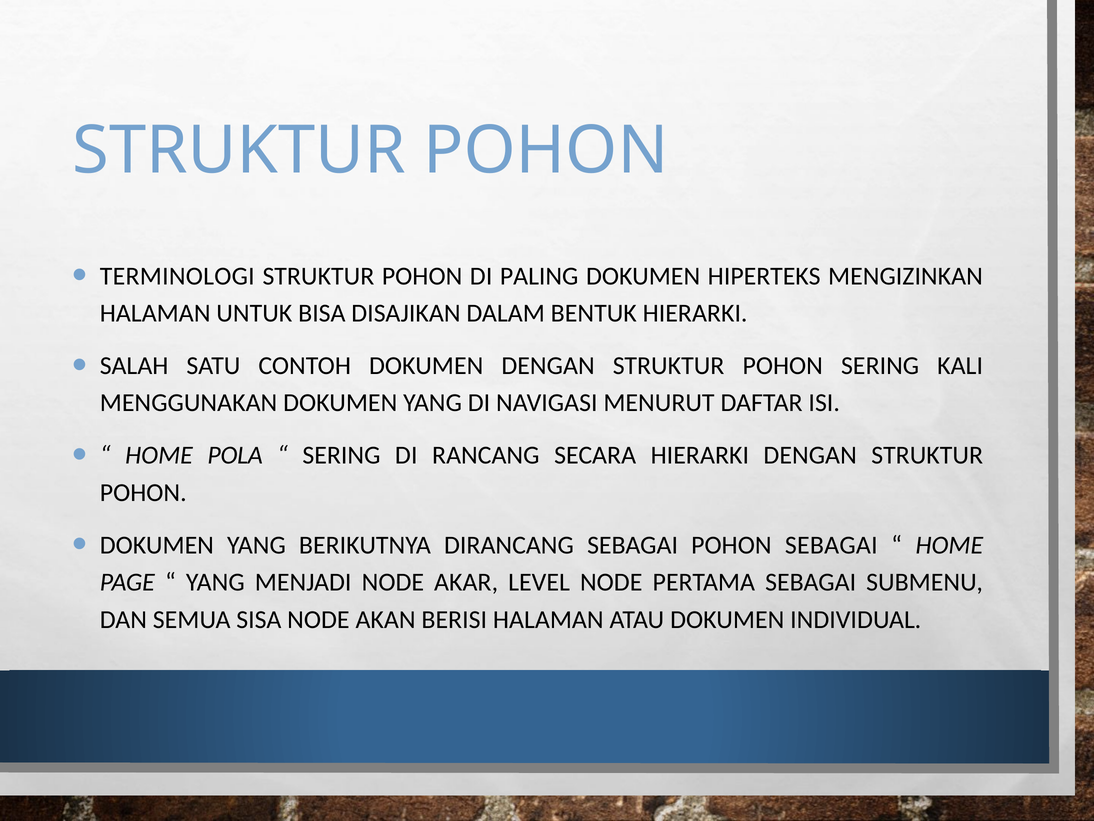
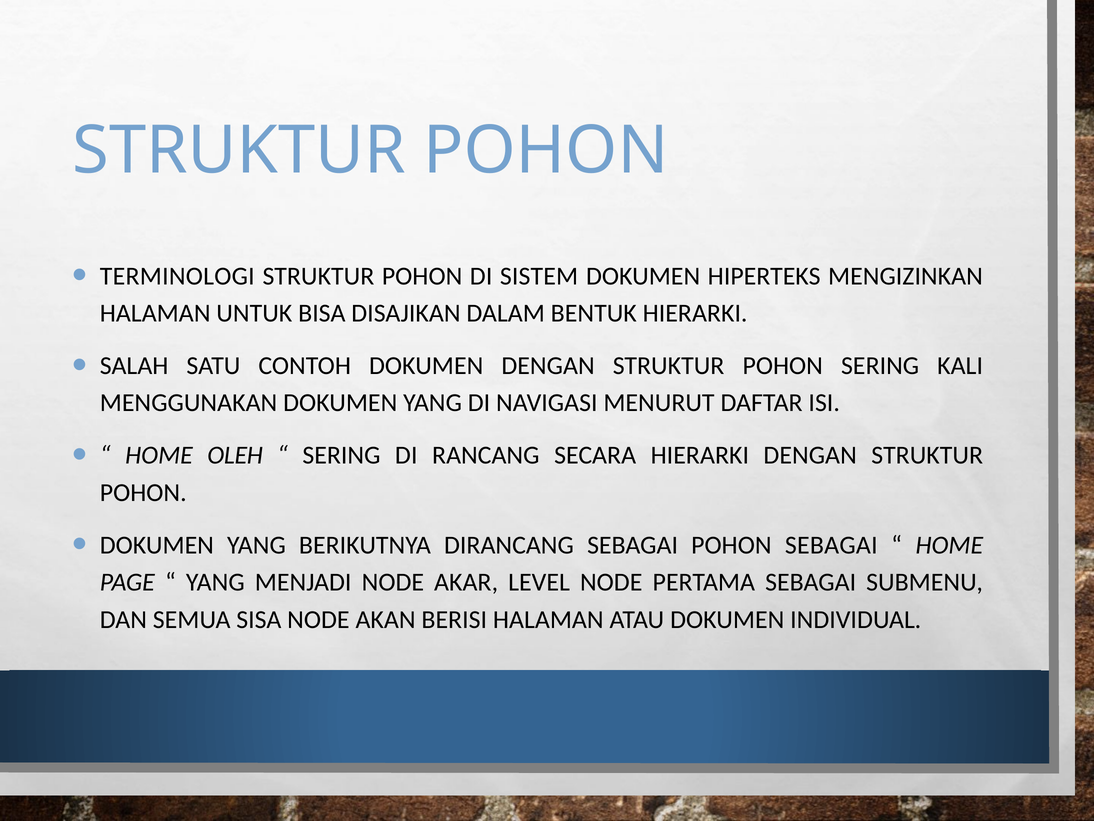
PALING: PALING -> SISTEM (539, 276)
POLA: POLA -> OLEH (235, 455)
